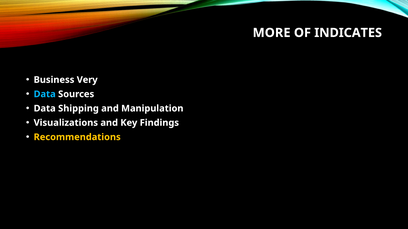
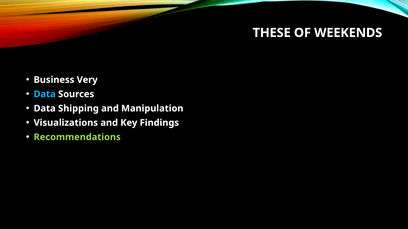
MORE: MORE -> THESE (272, 33)
INDICATES: INDICATES -> WEEKENDS (348, 33)
Recommendations colour: yellow -> light green (77, 137)
